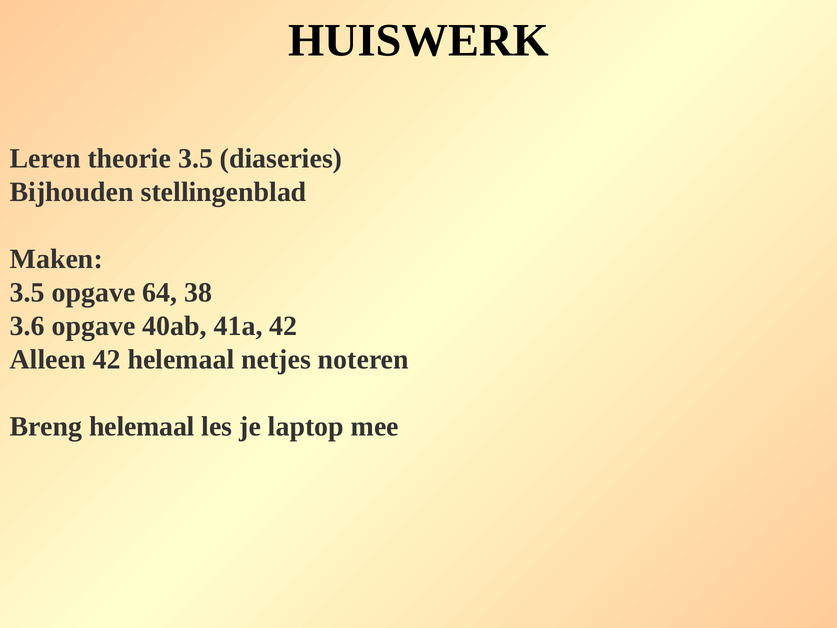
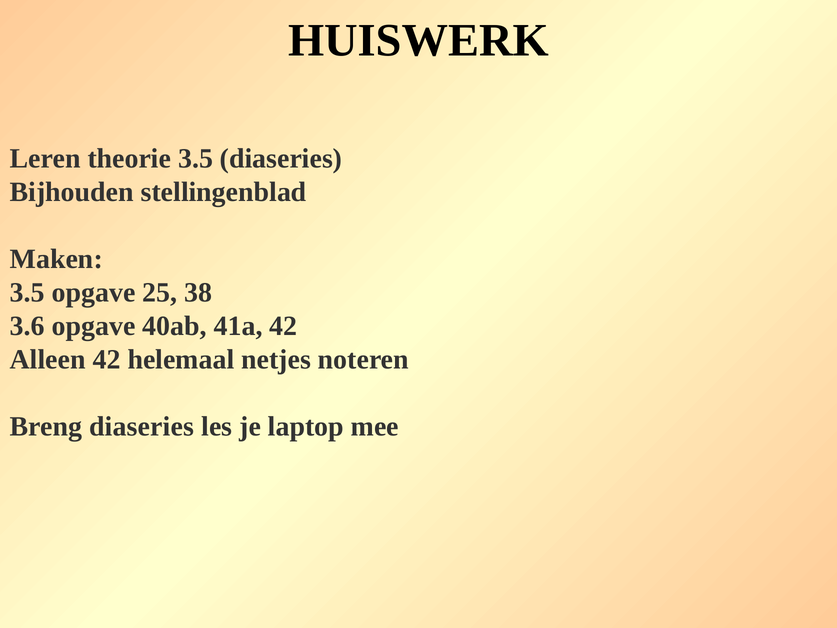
64: 64 -> 25 (160, 293)
Breng helemaal: helemaal -> diaseries (142, 427)
